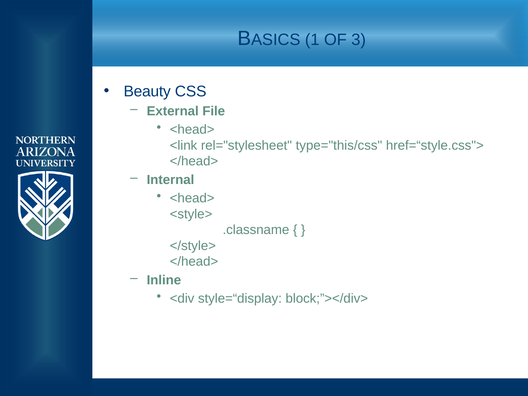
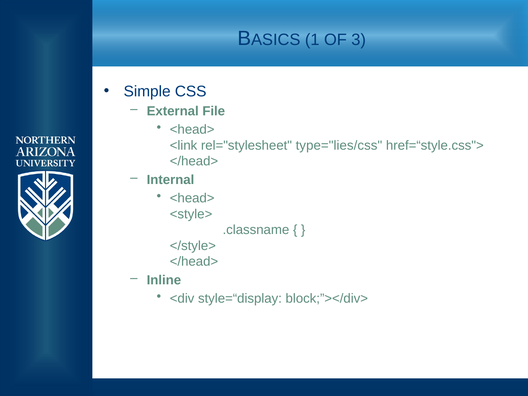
Beauty: Beauty -> Simple (147, 91)
type="this/css: type="this/css -> type="lies/css (339, 145)
